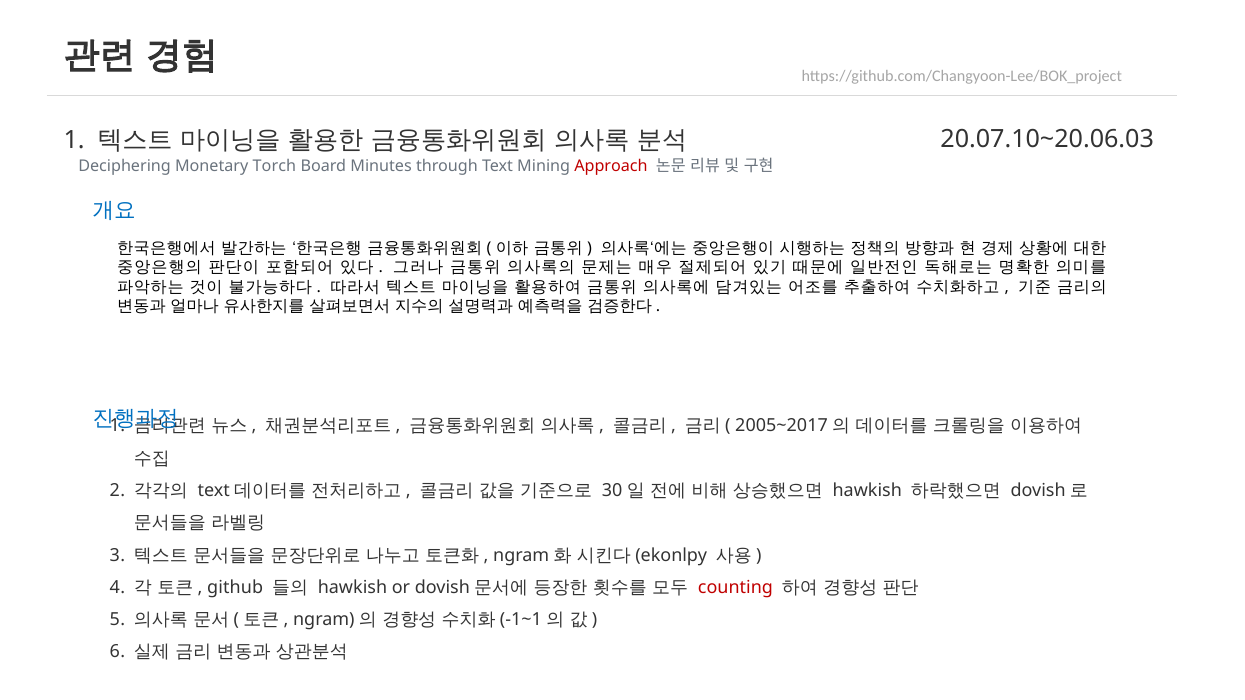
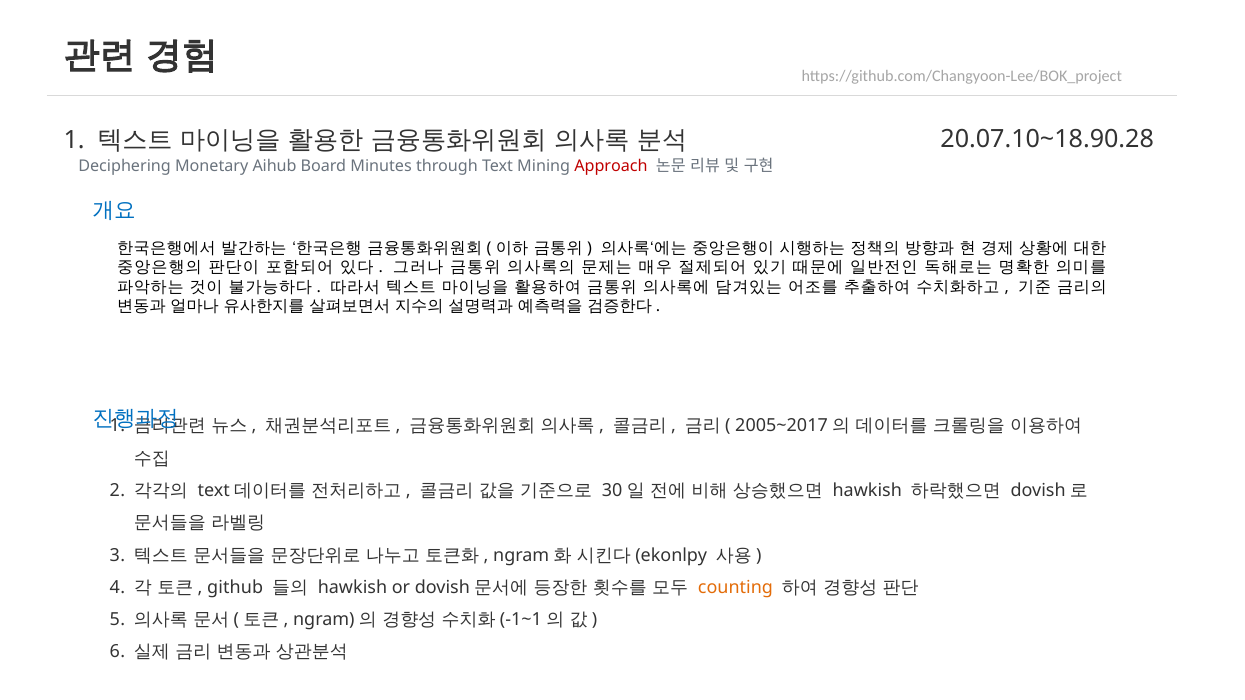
20.07.10~20.06.03: 20.07.10~20.06.03 -> 20.07.10~18.90.28 (1047, 139)
Torch: Torch -> Aihub (274, 166)
counting colour: red -> orange (735, 588)
